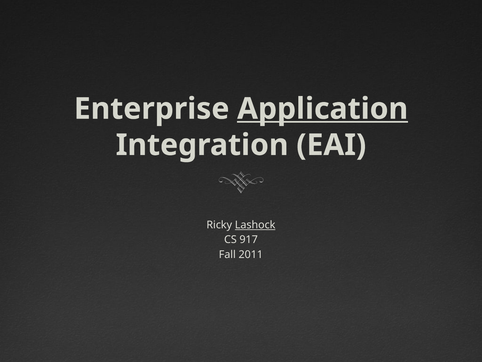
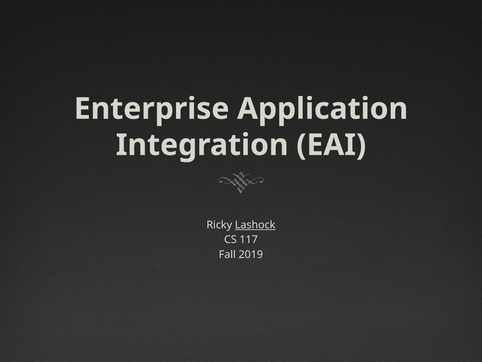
Application underline: present -> none (323, 109)
917: 917 -> 117 (249, 239)
2011: 2011 -> 2019 (251, 254)
